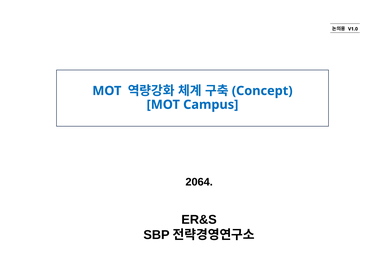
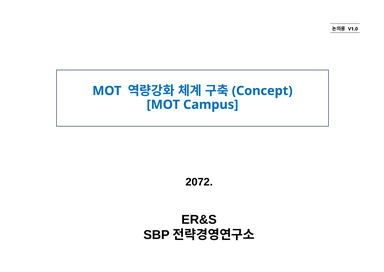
2064: 2064 -> 2072 (199, 182)
